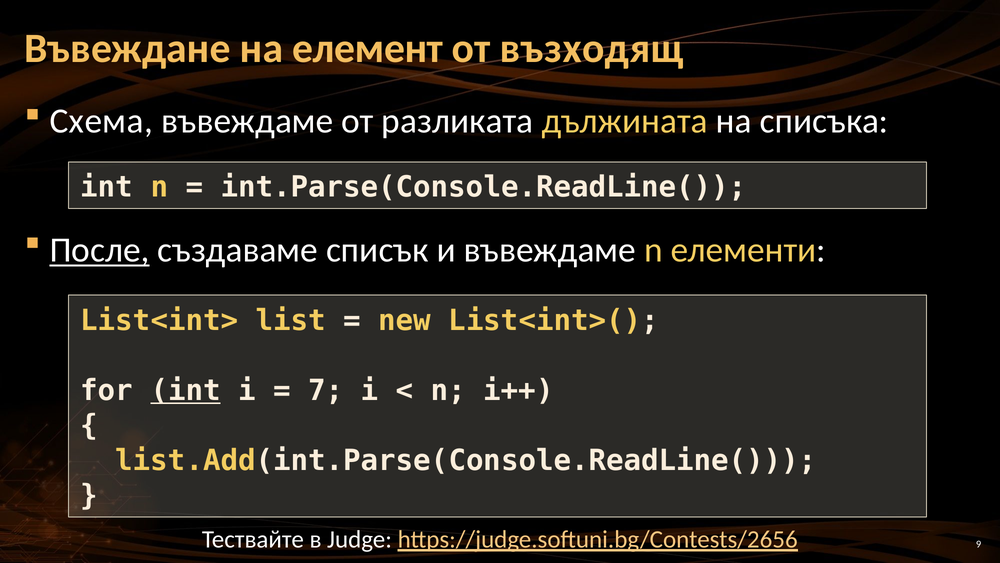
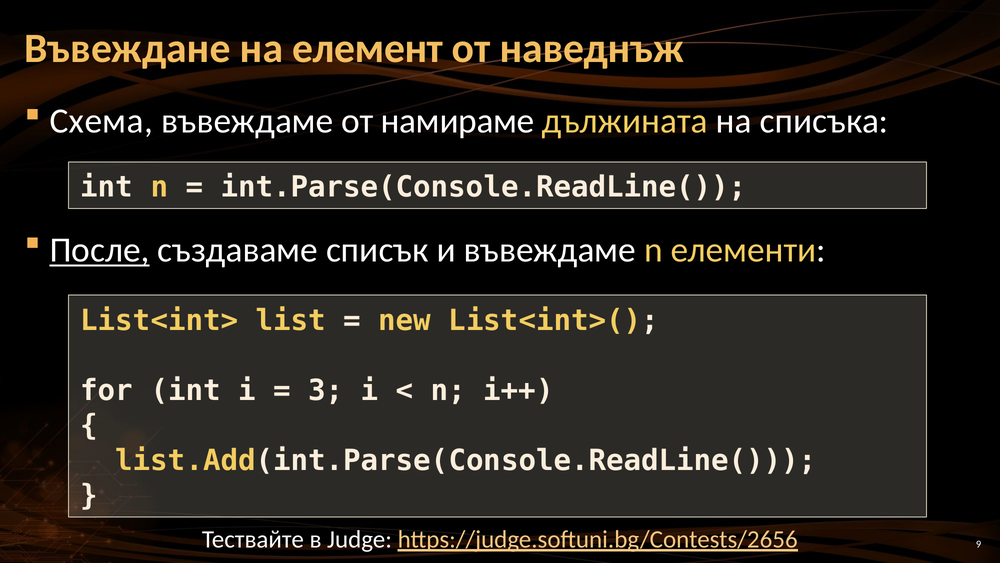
възходящ: възходящ -> наведнъж (592, 49)
разликата: разликата -> намираме (458, 121)
int underline: present -> none (186, 390)
7: 7 -> 3 (326, 390)
